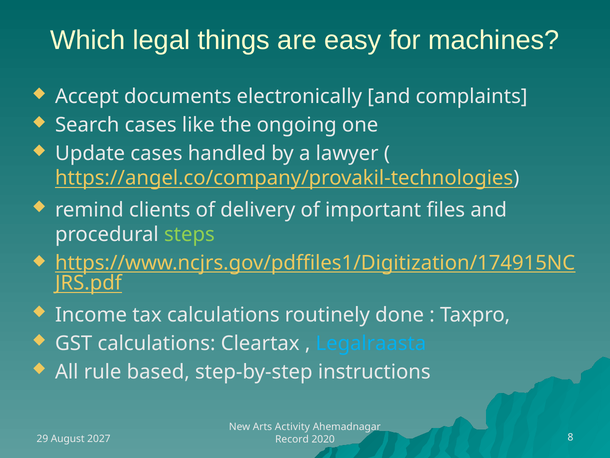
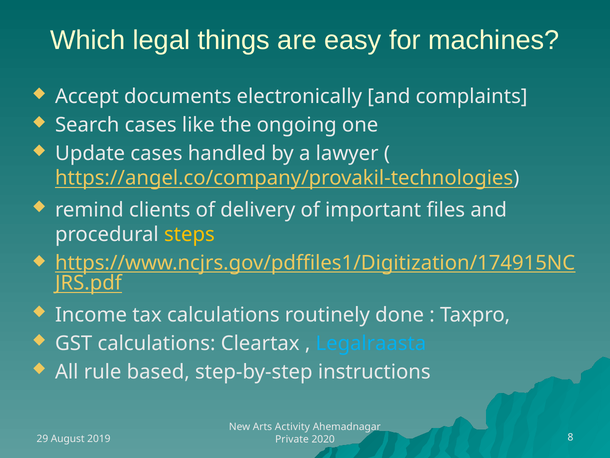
steps colour: light green -> yellow (189, 234)
2027: 2027 -> 2019 (99, 439)
Record: Record -> Private (292, 439)
